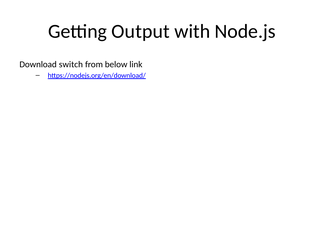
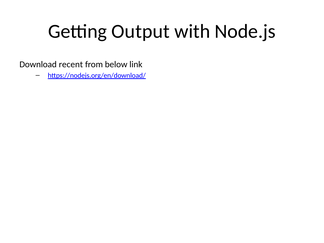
switch: switch -> recent (71, 64)
